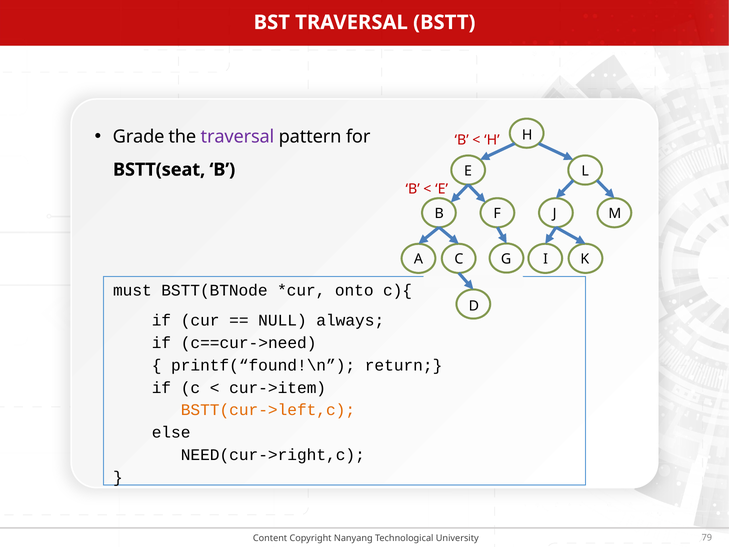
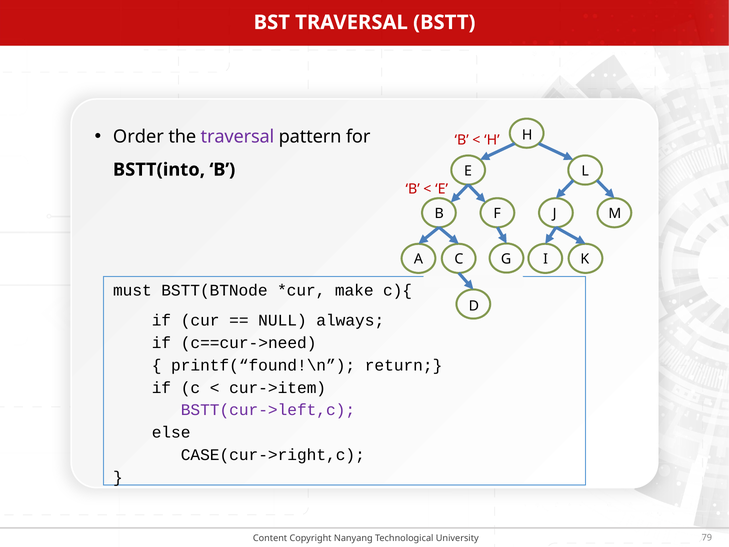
Grade: Grade -> Order (138, 137)
BSTT(seat: BSTT(seat -> BSTT(into (159, 170)
onto: onto -> make (354, 291)
BSTT(cur->left,c colour: orange -> purple (268, 410)
NEED(cur->right,c: NEED(cur->right,c -> CASE(cur->right,c (273, 455)
